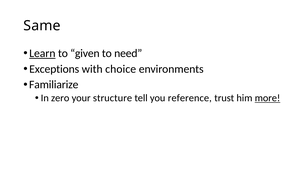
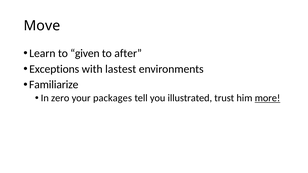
Same: Same -> Move (42, 26)
Learn underline: present -> none (42, 53)
need: need -> after (128, 53)
choice: choice -> lastest (121, 69)
structure: structure -> packages (113, 98)
reference: reference -> illustrated (190, 98)
